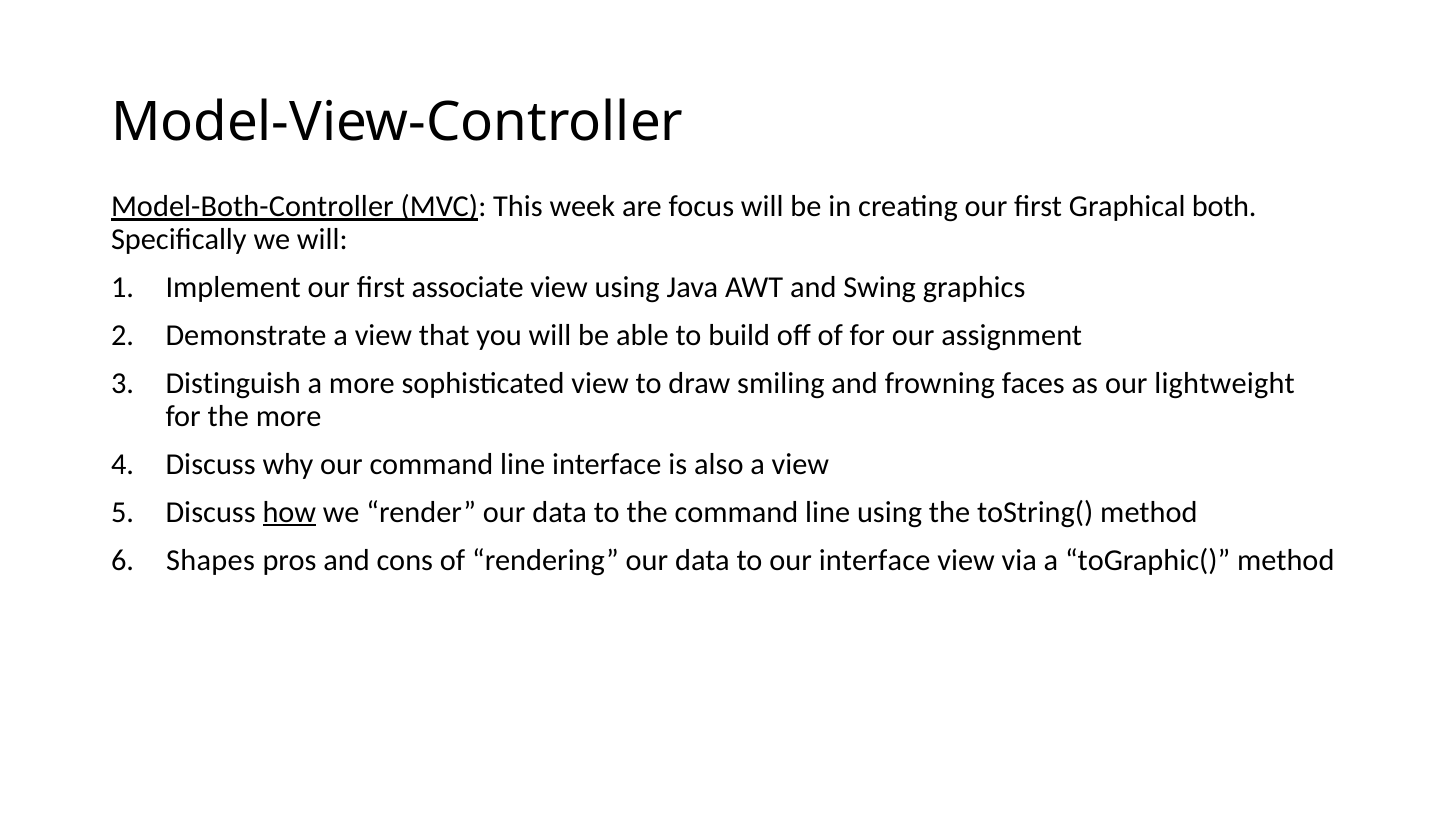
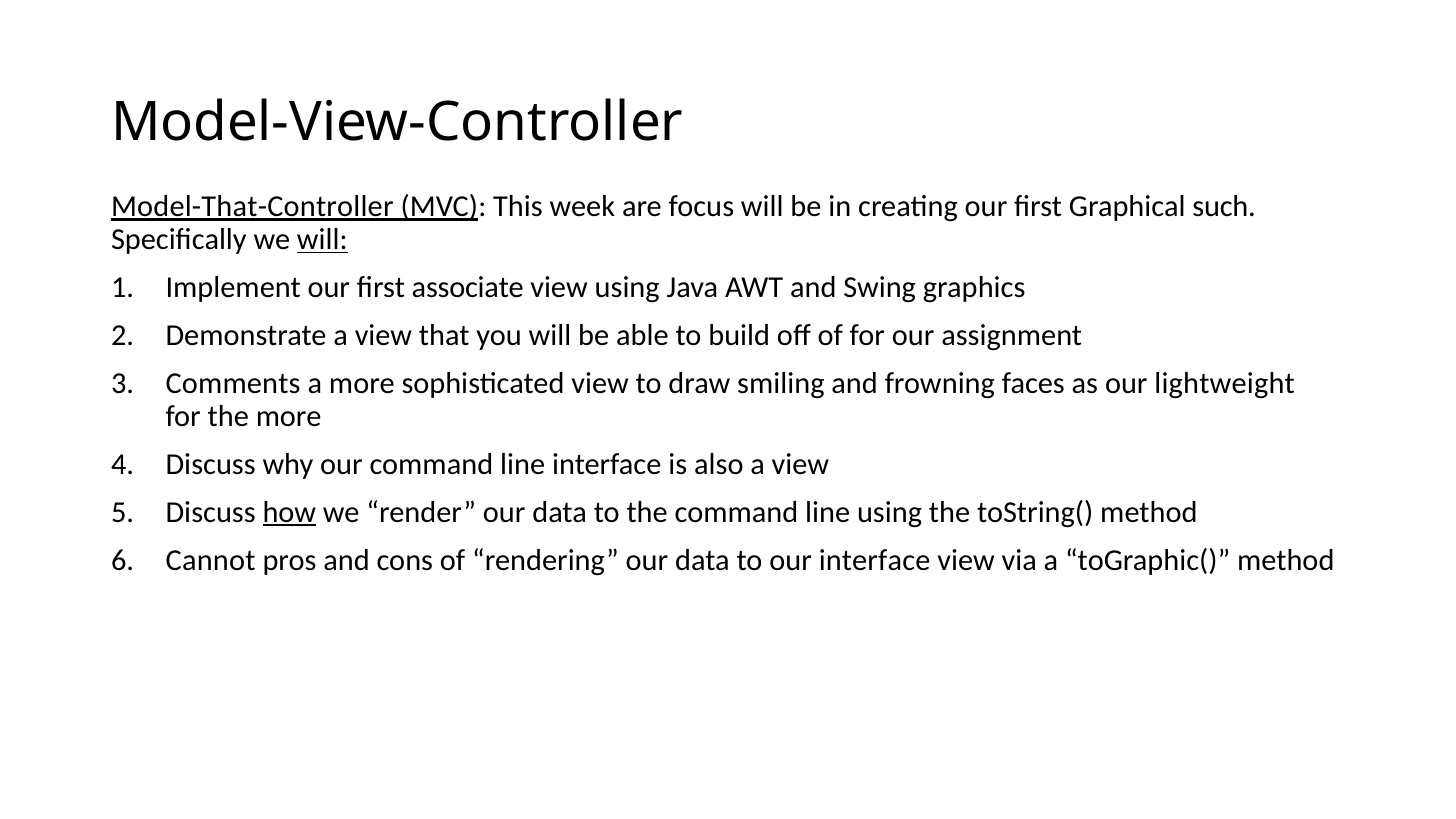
Model-Both-Controller: Model-Both-Controller -> Model-That-Controller (252, 207)
both: both -> such (1224, 207)
will underline: none -> present (322, 240)
Distinguish: Distinguish -> Comments (233, 383)
Shapes: Shapes -> Cannot (211, 560)
